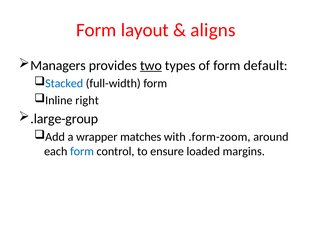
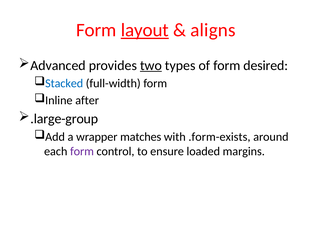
layout underline: none -> present (145, 30)
Managers: Managers -> Advanced (58, 65)
default: default -> desired (266, 65)
right: right -> after (87, 100)
.form-zoom: .form-zoom -> .form-exists (219, 137)
form colour: blue -> purple (82, 151)
